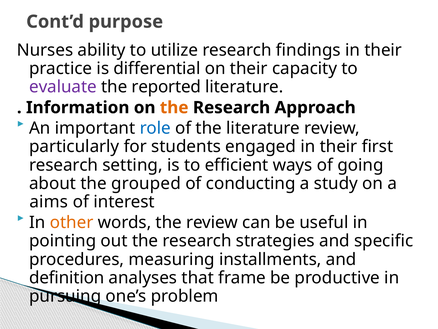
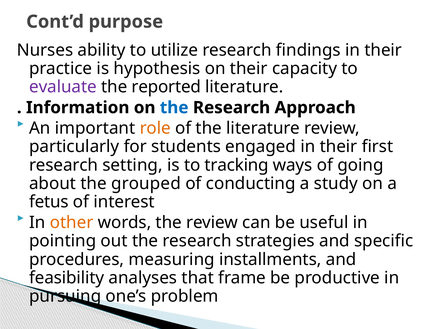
differential: differential -> hypothesis (157, 68)
the colour: orange -> blue (174, 107)
role colour: blue -> orange (155, 128)
efficient: efficient -> tracking (237, 165)
aims: aims -> fetus (49, 202)
definition: definition -> feasibility (67, 277)
